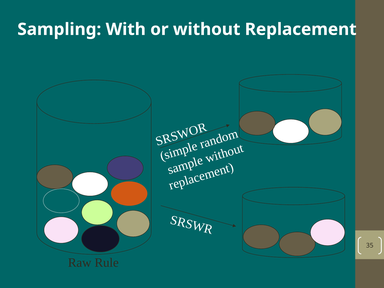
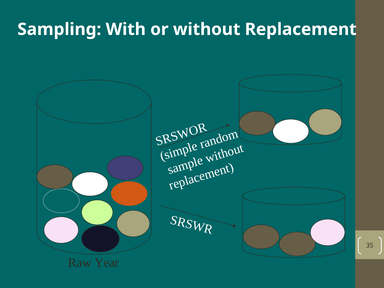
Rule: Rule -> Year (107, 263)
